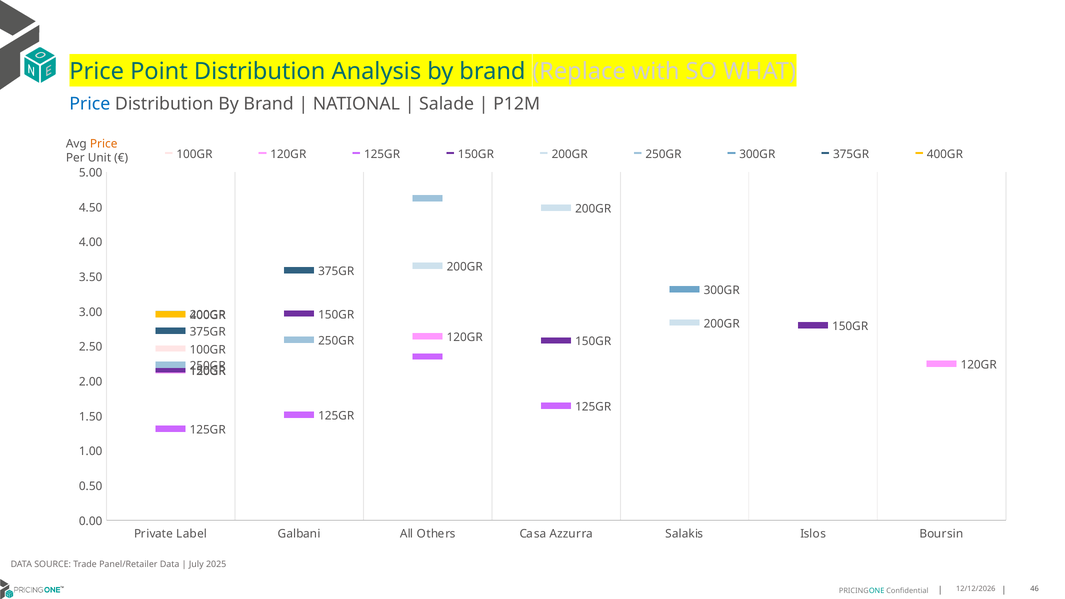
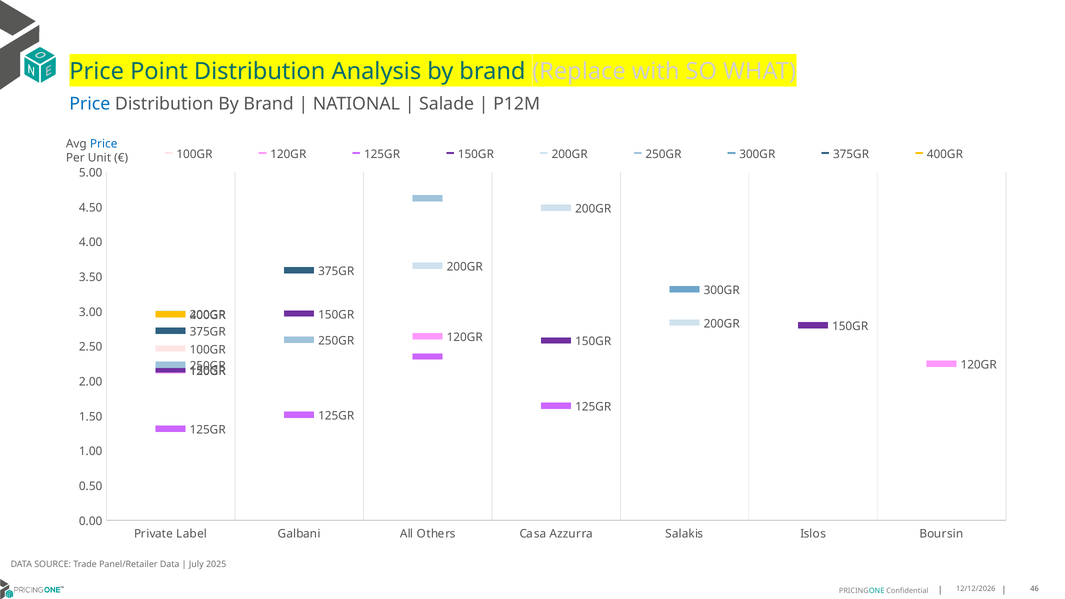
Price colour: orange -> blue (104, 144)
